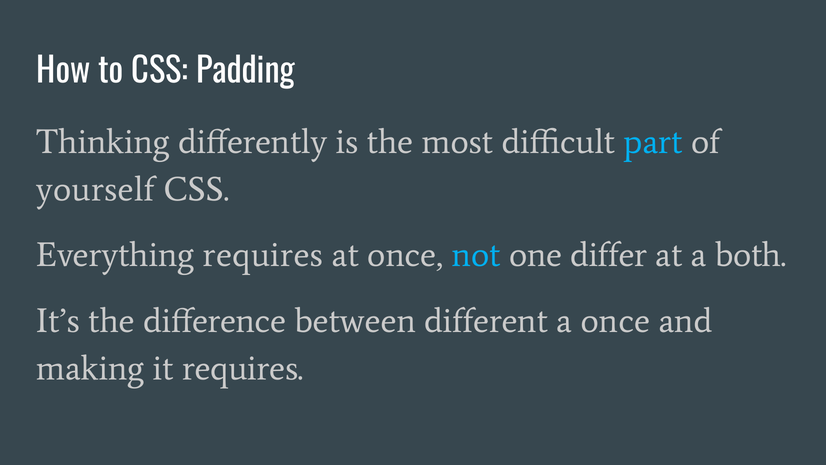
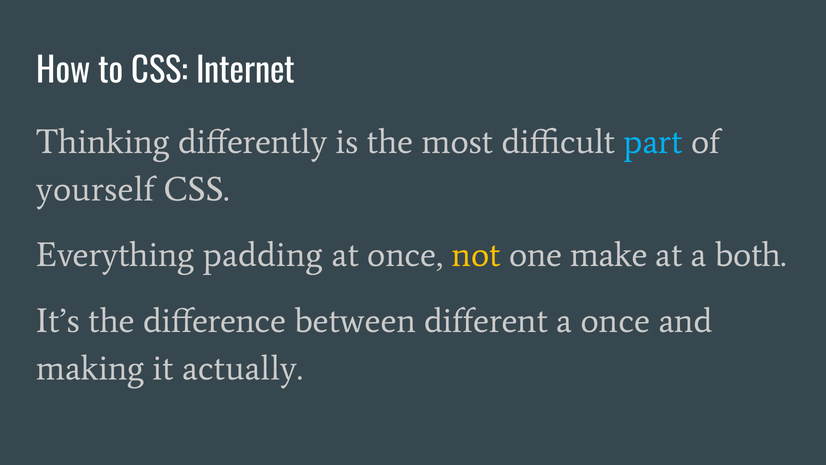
Padding: Padding -> Internet (246, 72)
Everything requires: requires -> padding (263, 255)
not colour: light blue -> yellow (476, 255)
differ: differ -> make (609, 255)
it requires: requires -> actually (243, 368)
